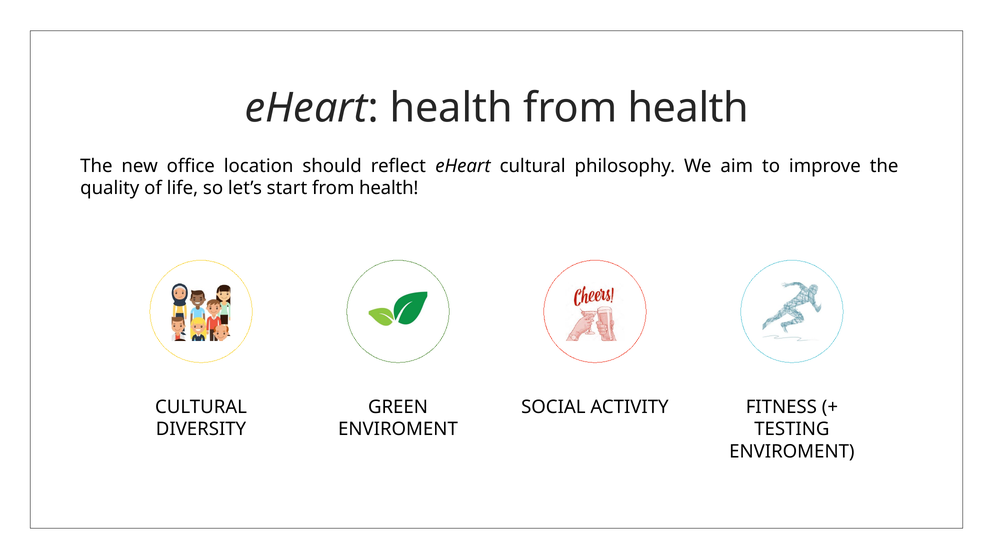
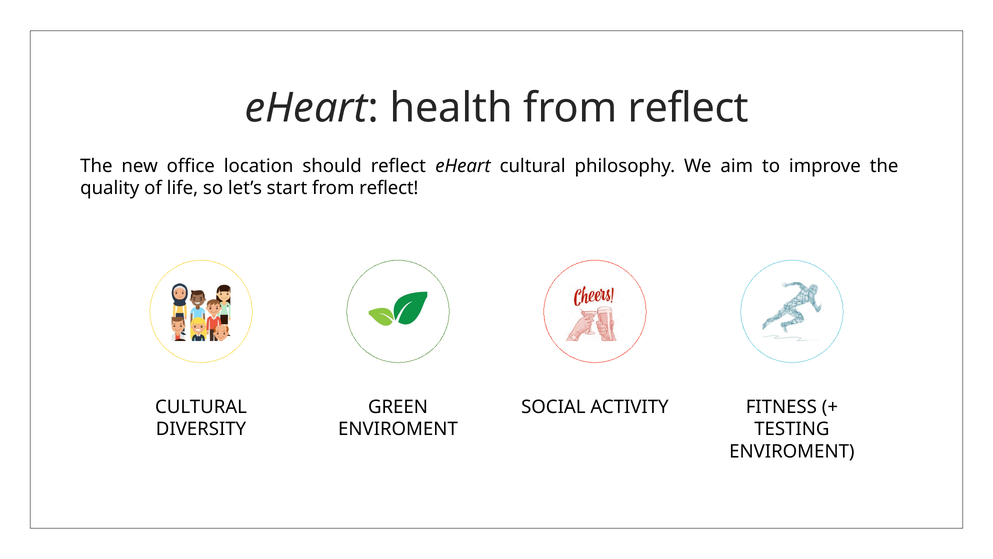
health from health: health -> reflect (688, 108)
start from health: health -> reflect (389, 188)
